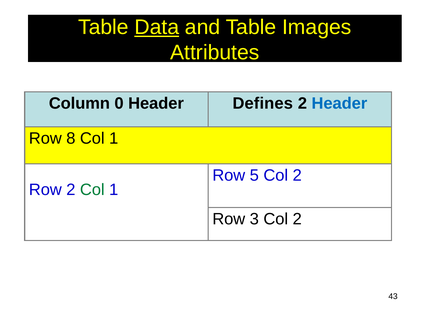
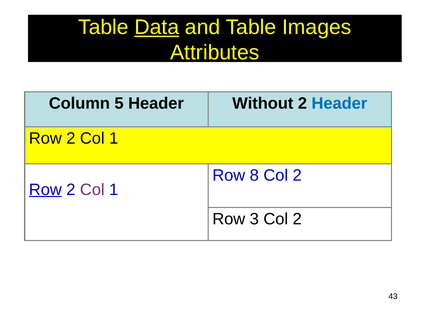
0: 0 -> 5 (119, 103)
Defines: Defines -> Without (263, 103)
8: 8 -> 2 (71, 139)
5: 5 -> 8 (254, 176)
Row underline: none -> present (45, 190)
Col colour: green -> purple (92, 190)
